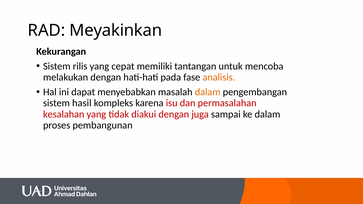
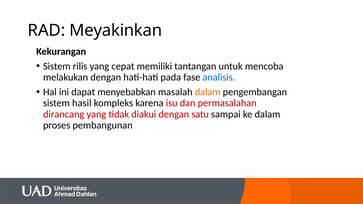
analisis colour: orange -> blue (219, 77)
kesalahan: kesalahan -> dirancang (64, 114)
juga: juga -> satu (200, 114)
